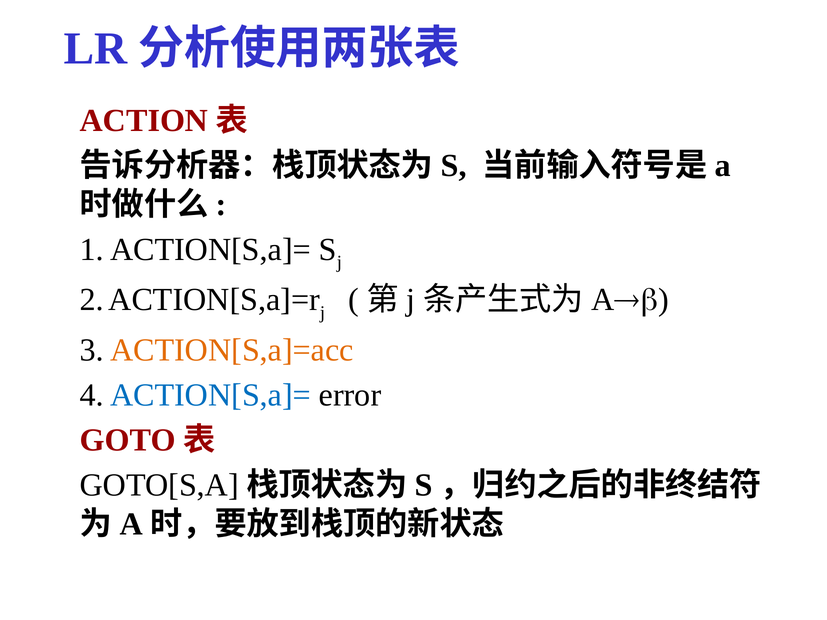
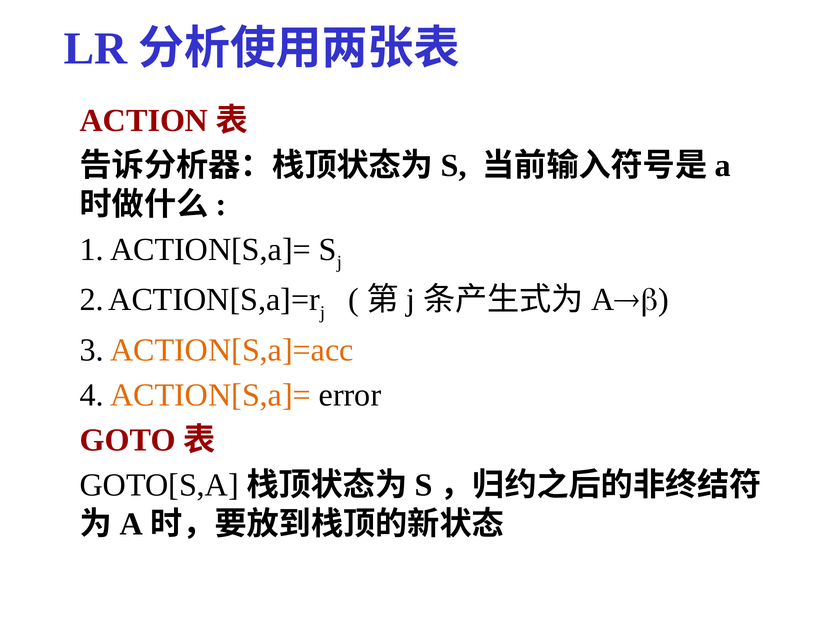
ACTION[S,a]= colour: blue -> orange (211, 395)
